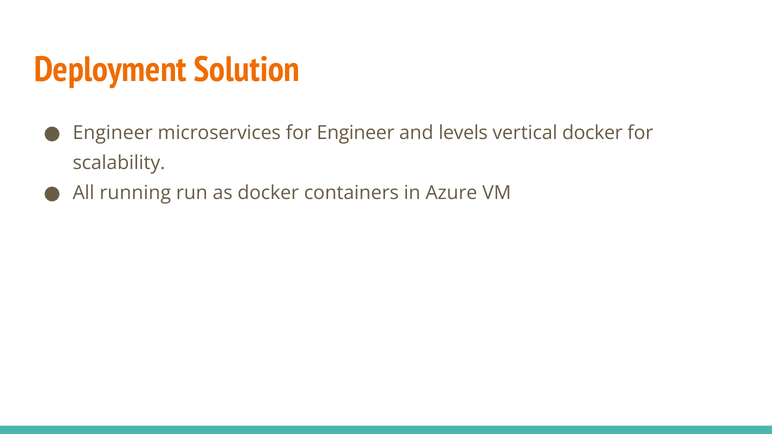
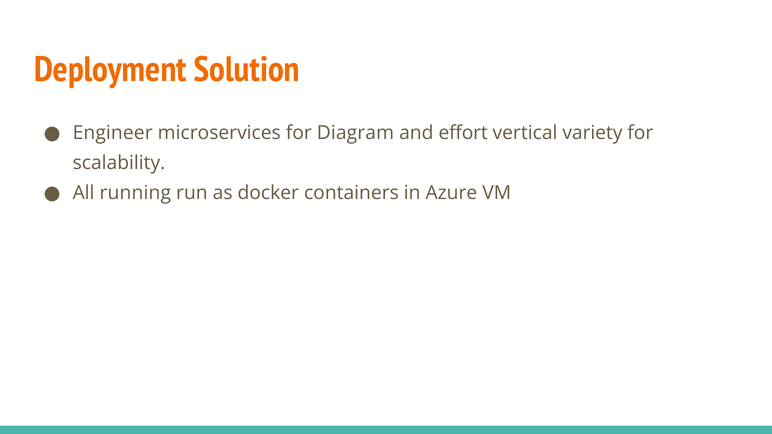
for Engineer: Engineer -> Diagram (355, 133)
levels: levels -> effort (463, 133)
vertical docker: docker -> variety (592, 133)
